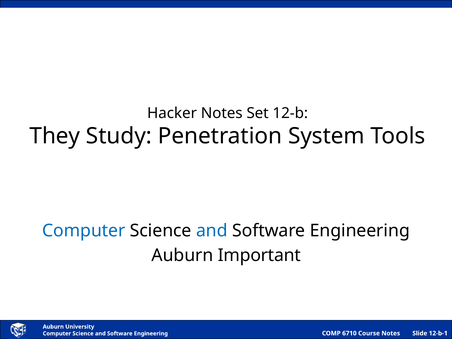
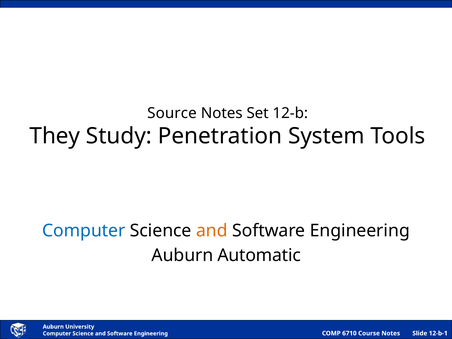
Hacker: Hacker -> Source (172, 113)
and colour: blue -> orange (212, 231)
Important: Important -> Automatic (259, 255)
